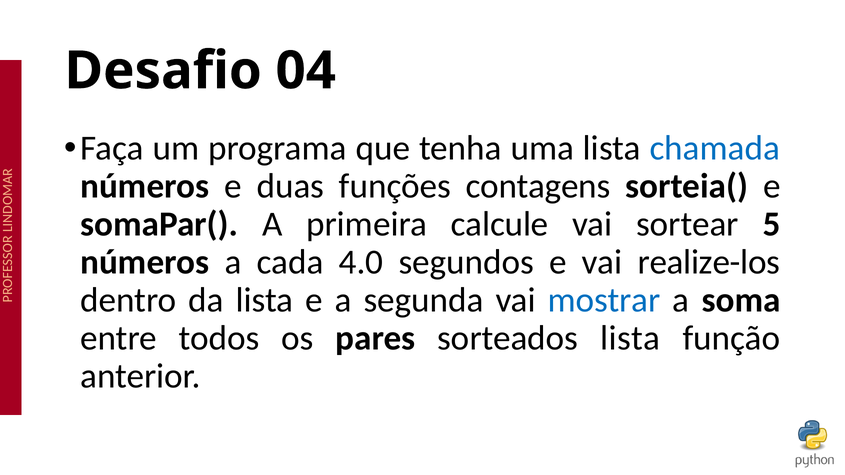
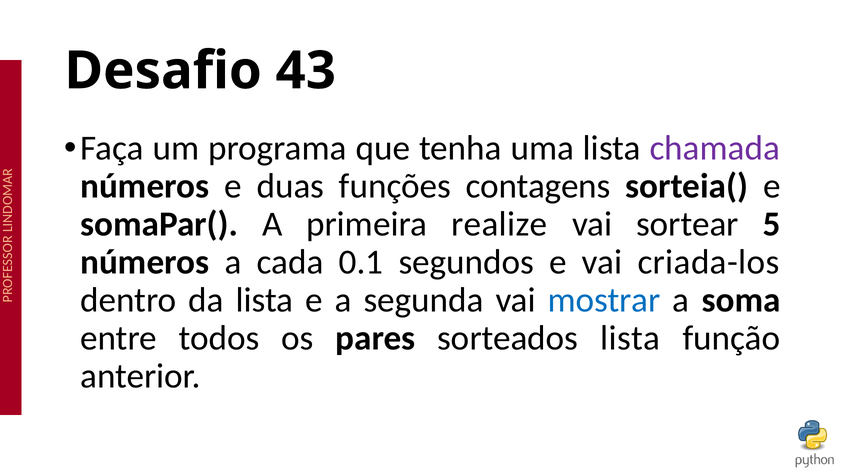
04: 04 -> 43 (306, 71)
chamada colour: blue -> purple (715, 148)
calcule: calcule -> realize (499, 224)
4.0: 4.0 -> 0.1 (361, 262)
realize-los: realize-los -> criada-los (708, 262)
